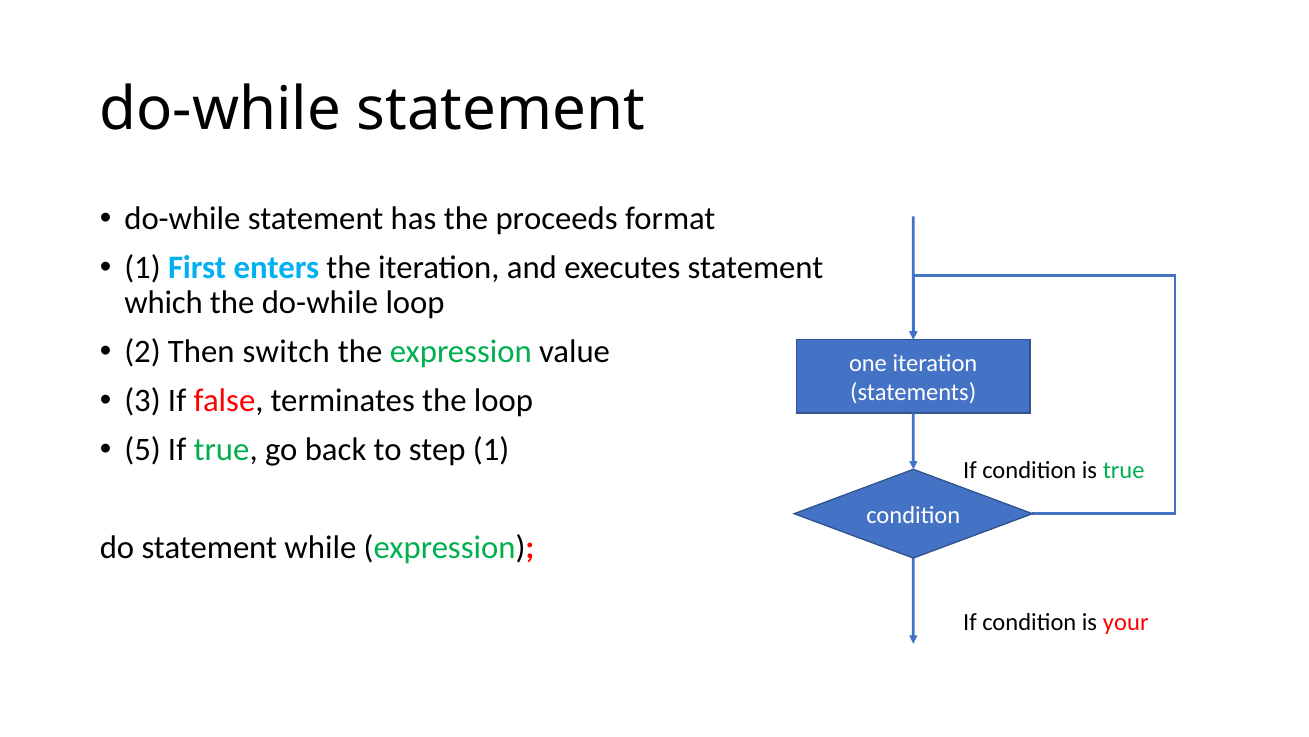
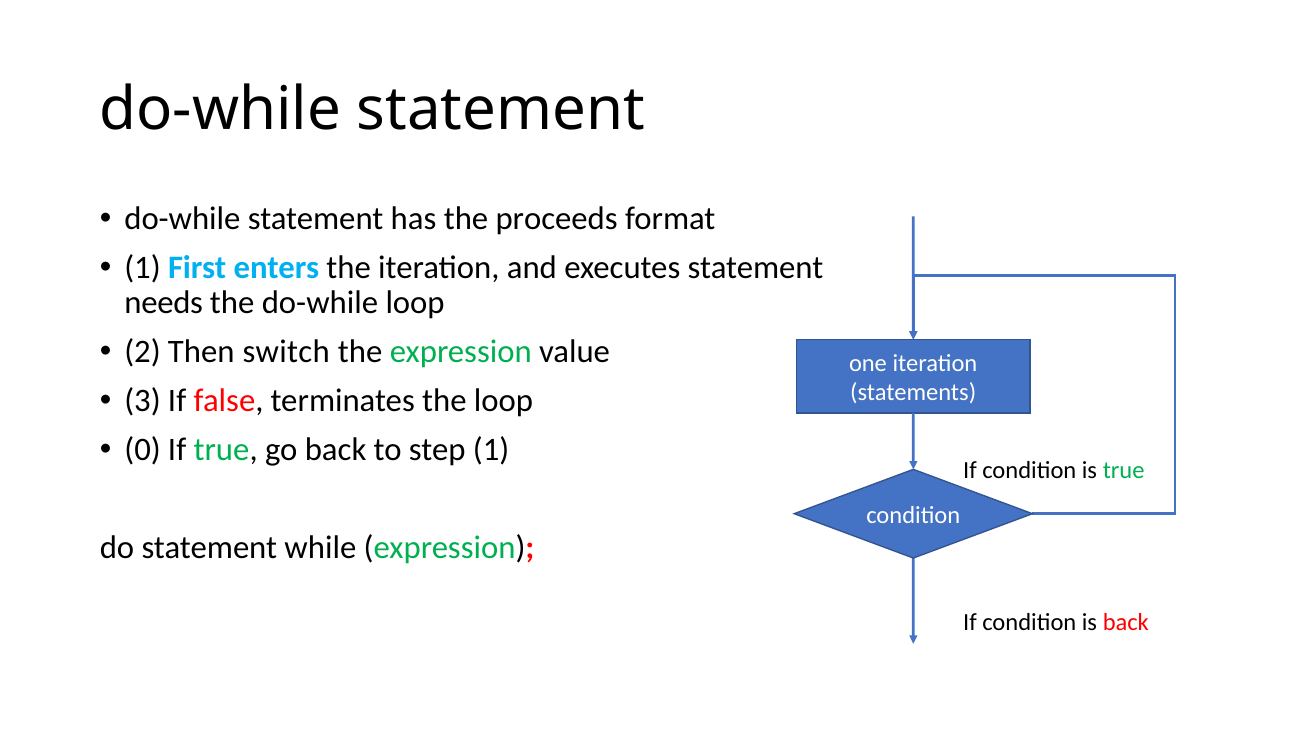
which: which -> needs (164, 303)
5: 5 -> 0 (143, 450)
is your: your -> back (1126, 622)
